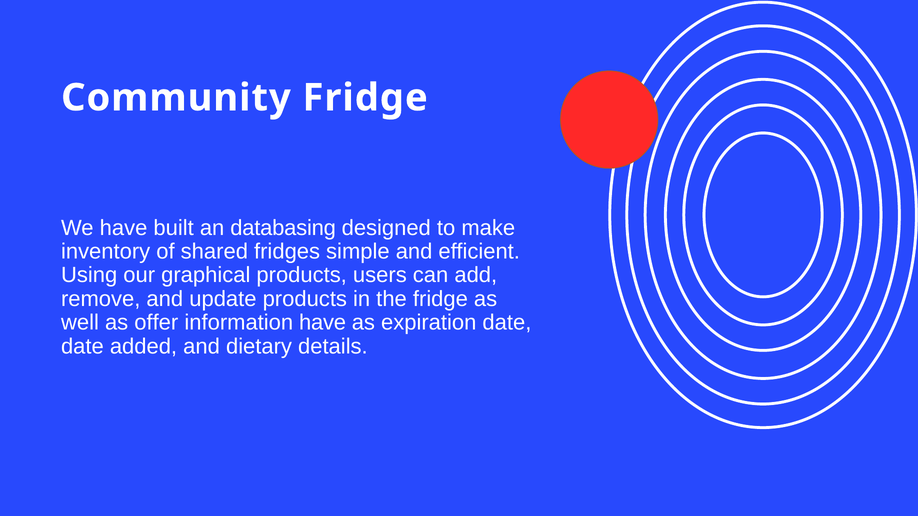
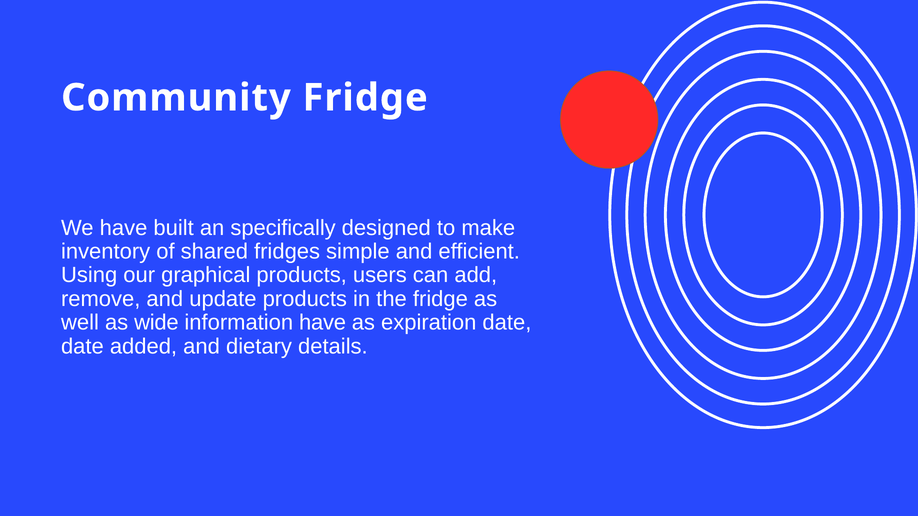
databasing: databasing -> specifically (283, 228)
offer: offer -> wide (156, 323)
